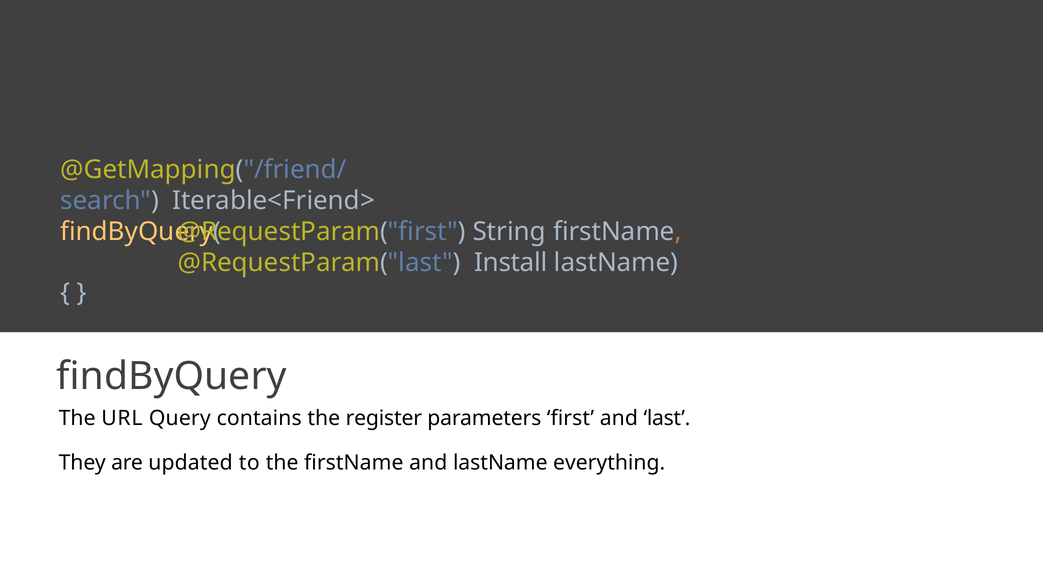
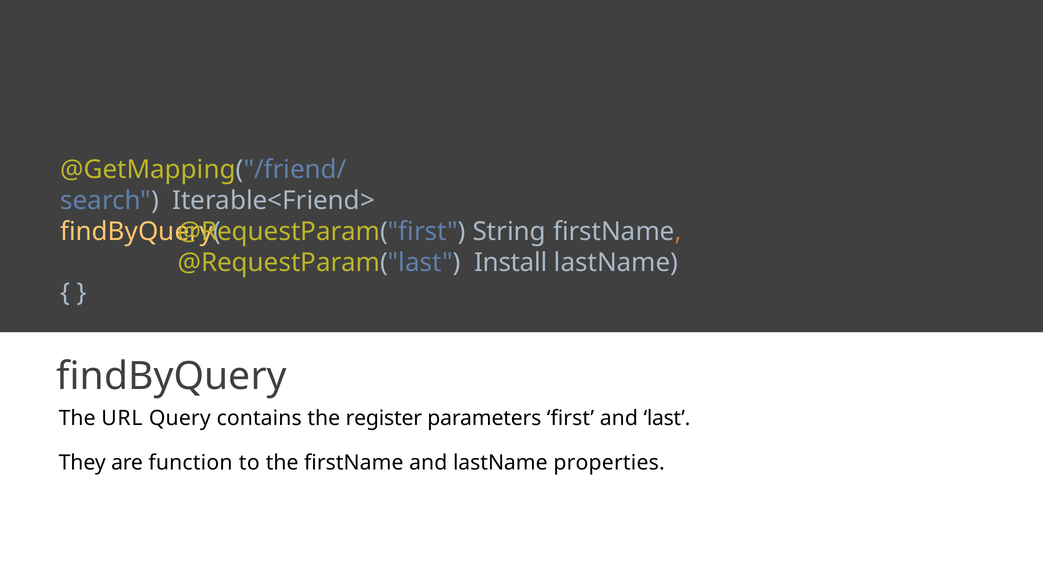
updated: updated -> function (190, 463)
everything: everything -> properties (609, 463)
